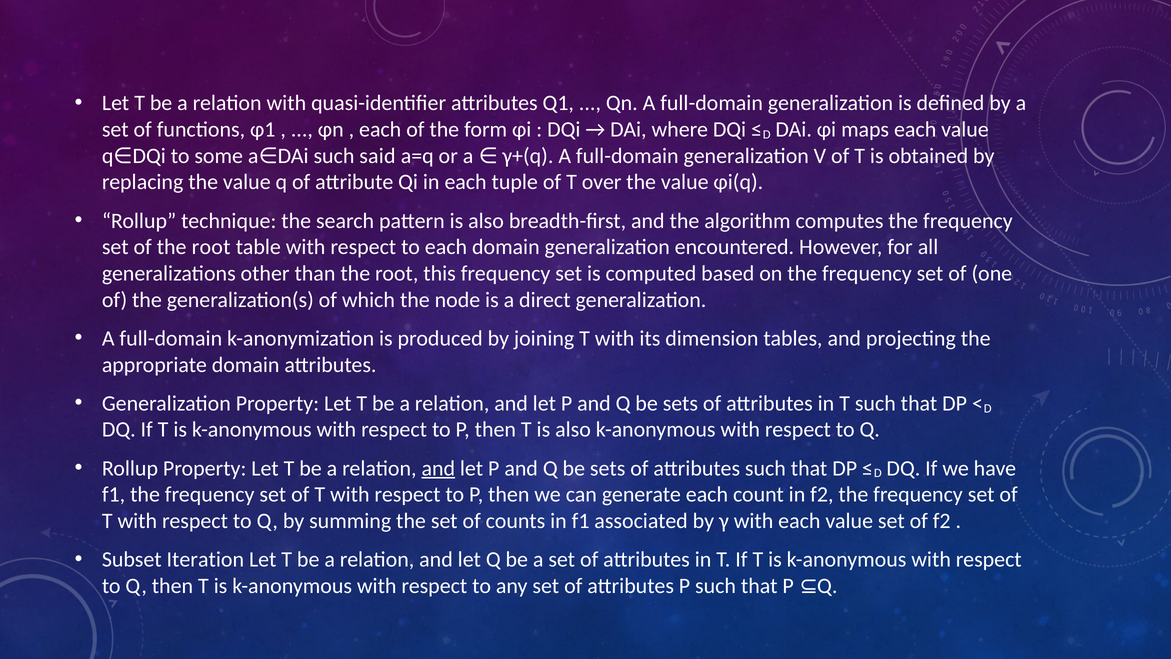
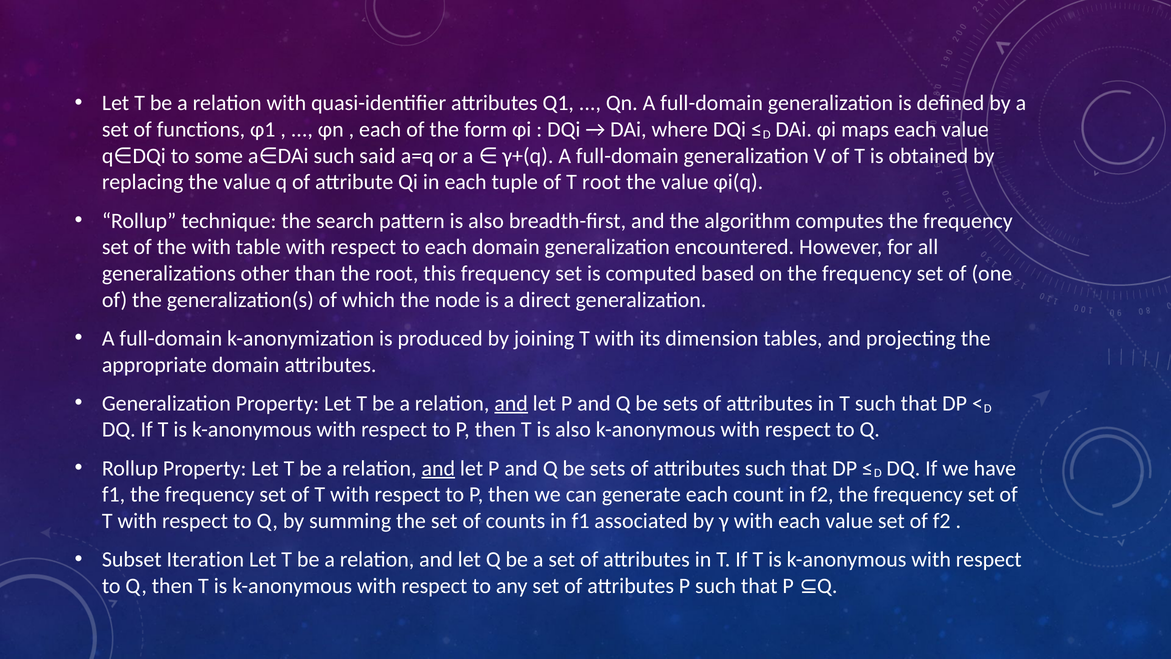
T over: over -> root (601, 182)
of the root: root -> with (211, 247)
and underline: none -> present (511, 403)
